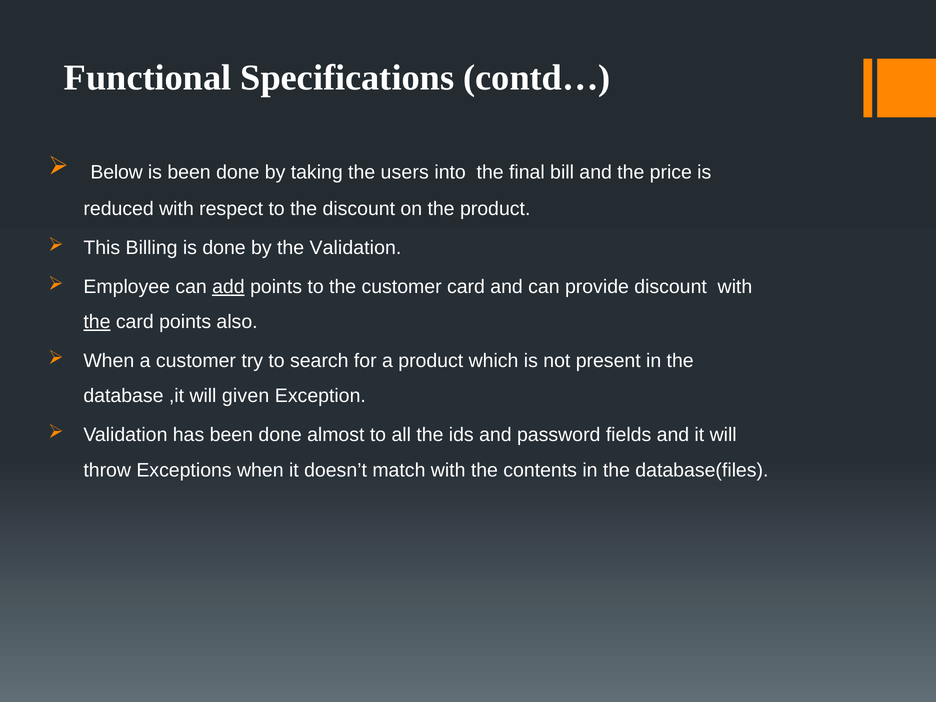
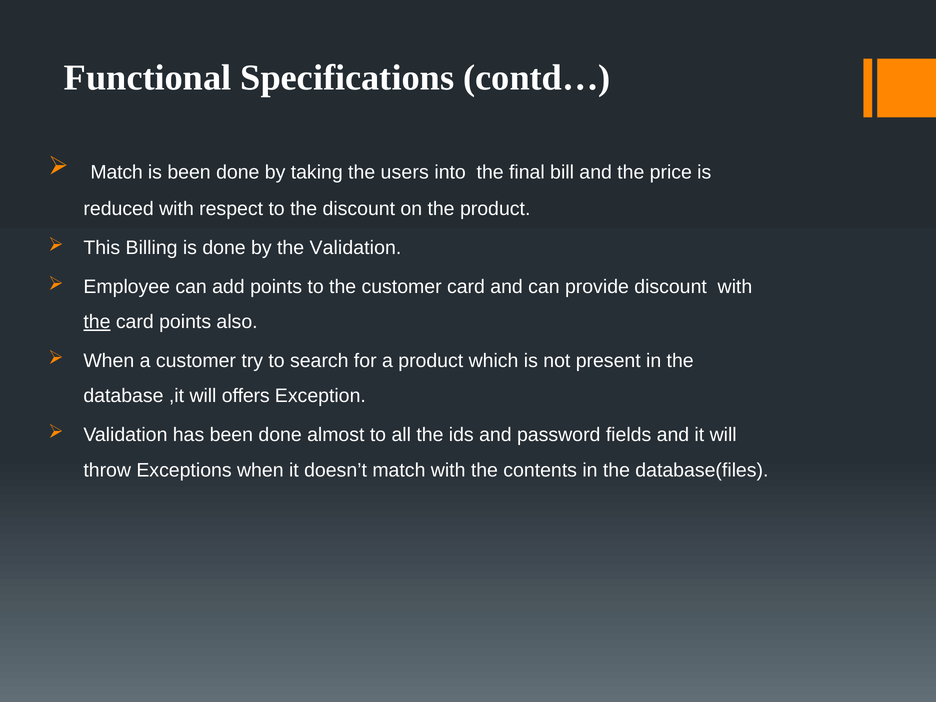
Below: Below -> Match (117, 173)
add underline: present -> none (228, 287)
given: given -> offers (246, 396)
